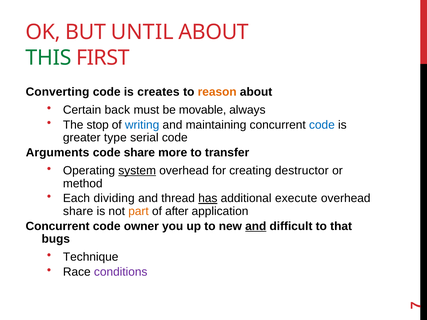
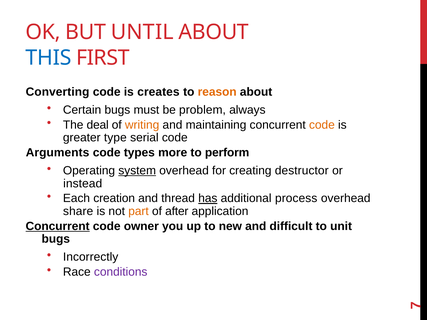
THIS colour: green -> blue (48, 58)
Certain back: back -> bugs (117, 110)
movable: movable -> problem (202, 110)
stop: stop -> deal (98, 125)
writing colour: blue -> orange (142, 125)
code colour: blue -> orange (322, 125)
code share: share -> types (139, 153)
transfer: transfer -> perform (227, 153)
method: method -> instead (83, 184)
dividing: dividing -> creation (114, 199)
execute: execute -> process (296, 199)
Concurrent underline: none -> present (58, 226)
and underline: present -> none (256, 226)
that: that -> unit (341, 226)
Technique: Technique -> Incorrectly (91, 257)
